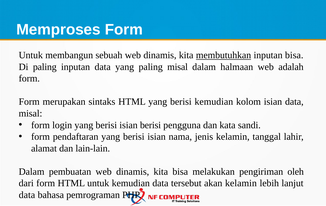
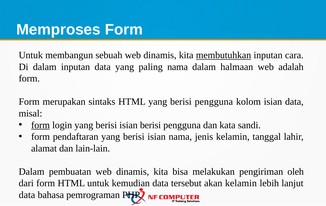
inputan bisa: bisa -> cara (294, 55)
Di paling: paling -> dalam (45, 67)
paling misal: misal -> nama (178, 67)
yang berisi kemudian: kemudian -> pengguna (214, 101)
form underline: none -> present (41, 125)
